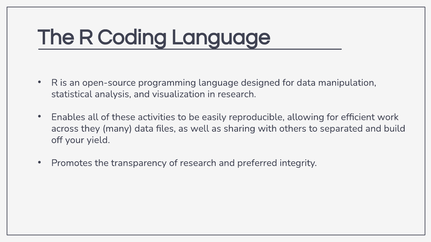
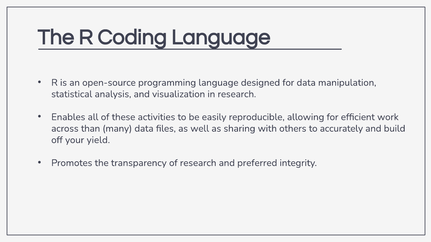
they: they -> than (91, 129)
separated: separated -> accurately (341, 129)
